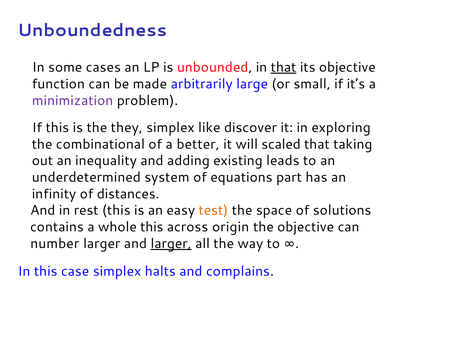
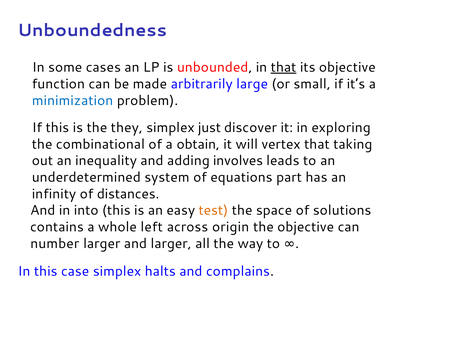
minimization colour: purple -> blue (73, 101)
like: like -> just (209, 128)
better: better -> obtain (198, 144)
scaled: scaled -> vertex (281, 144)
existing: existing -> involves (238, 161)
rest: rest -> into (86, 211)
whole this: this -> left (152, 227)
larger underline: present -> none (171, 244)
